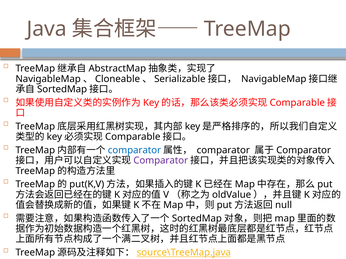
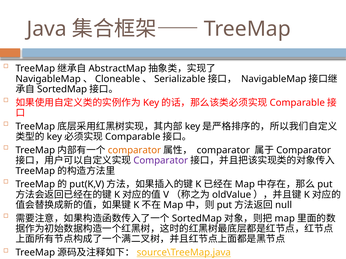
comparator colour: blue -> orange (134, 150)
